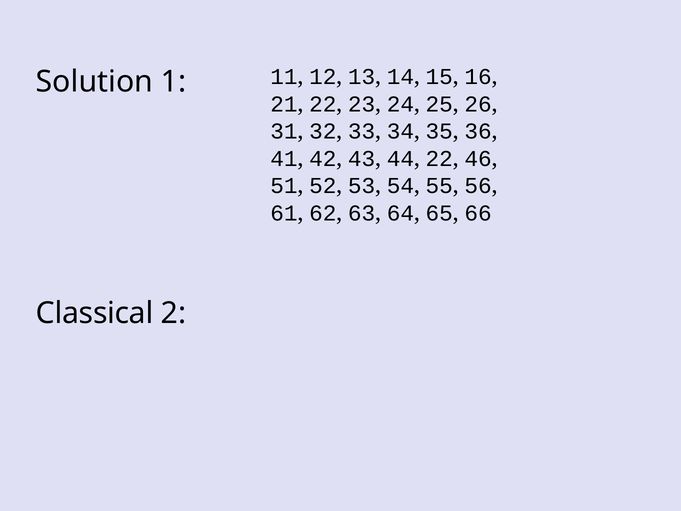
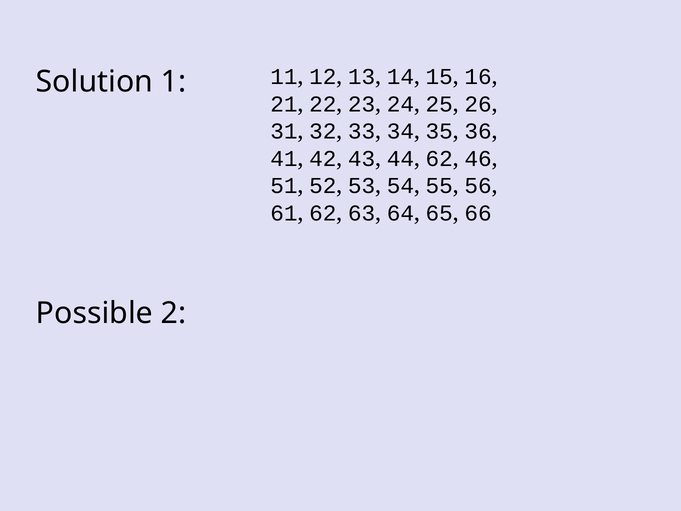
22: 22 -> 62 (439, 158)
Classical: Classical -> Possible (94, 313)
